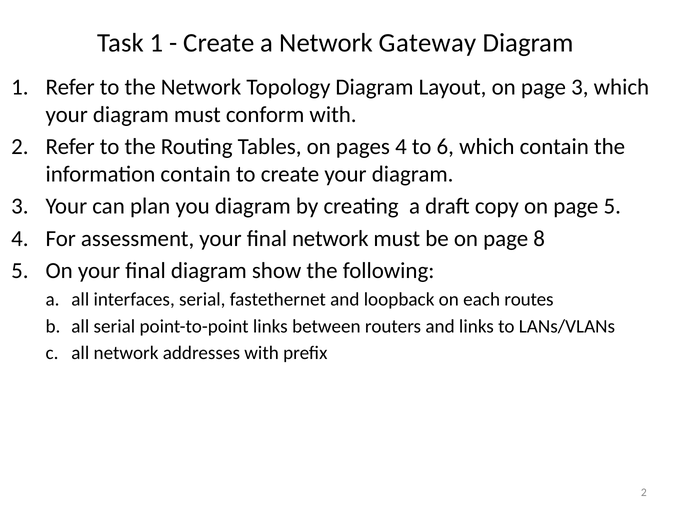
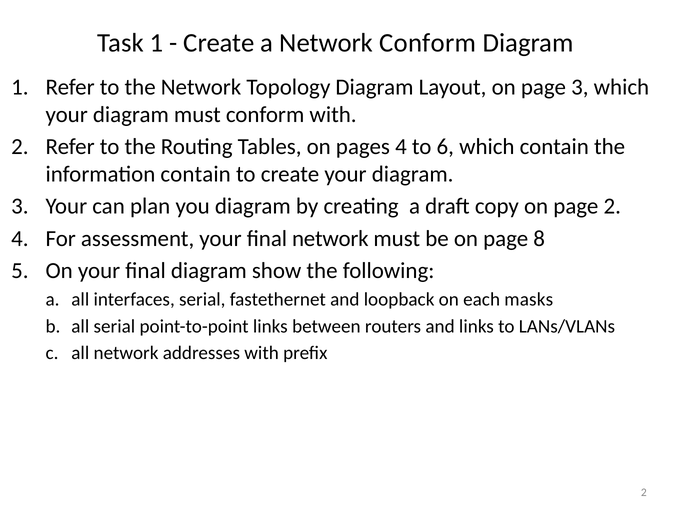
Network Gateway: Gateway -> Conform (428, 43)
page 5: 5 -> 2 (612, 206)
routes: routes -> masks (529, 299)
